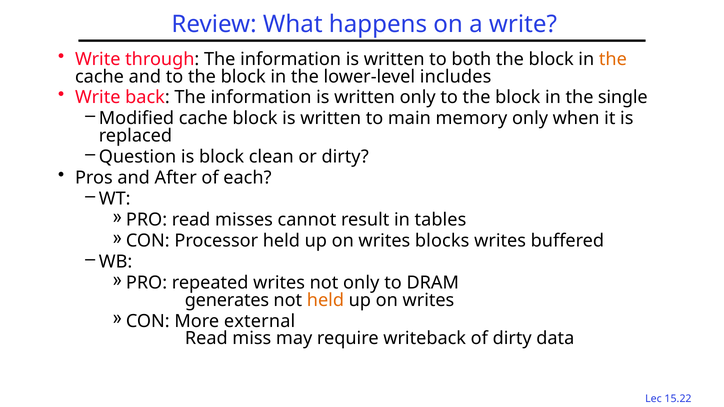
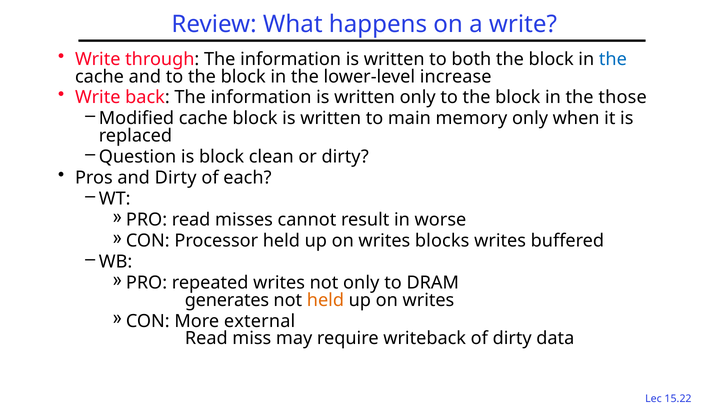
the colour: orange -> blue (613, 59)
includes: includes -> increase (456, 77)
single: single -> those (623, 98)
and After: After -> Dirty (176, 178)
tables: tables -> worse (440, 220)
